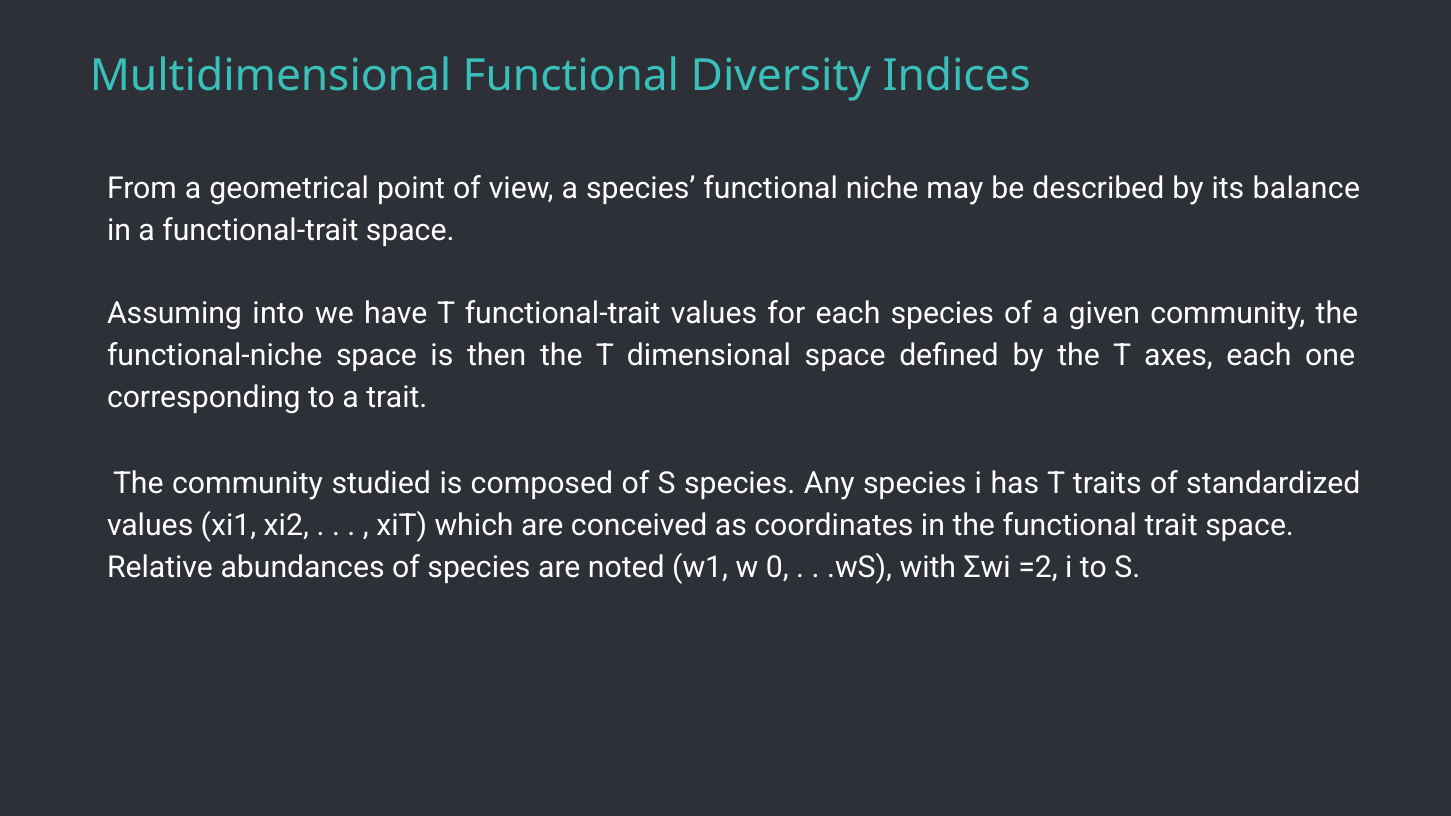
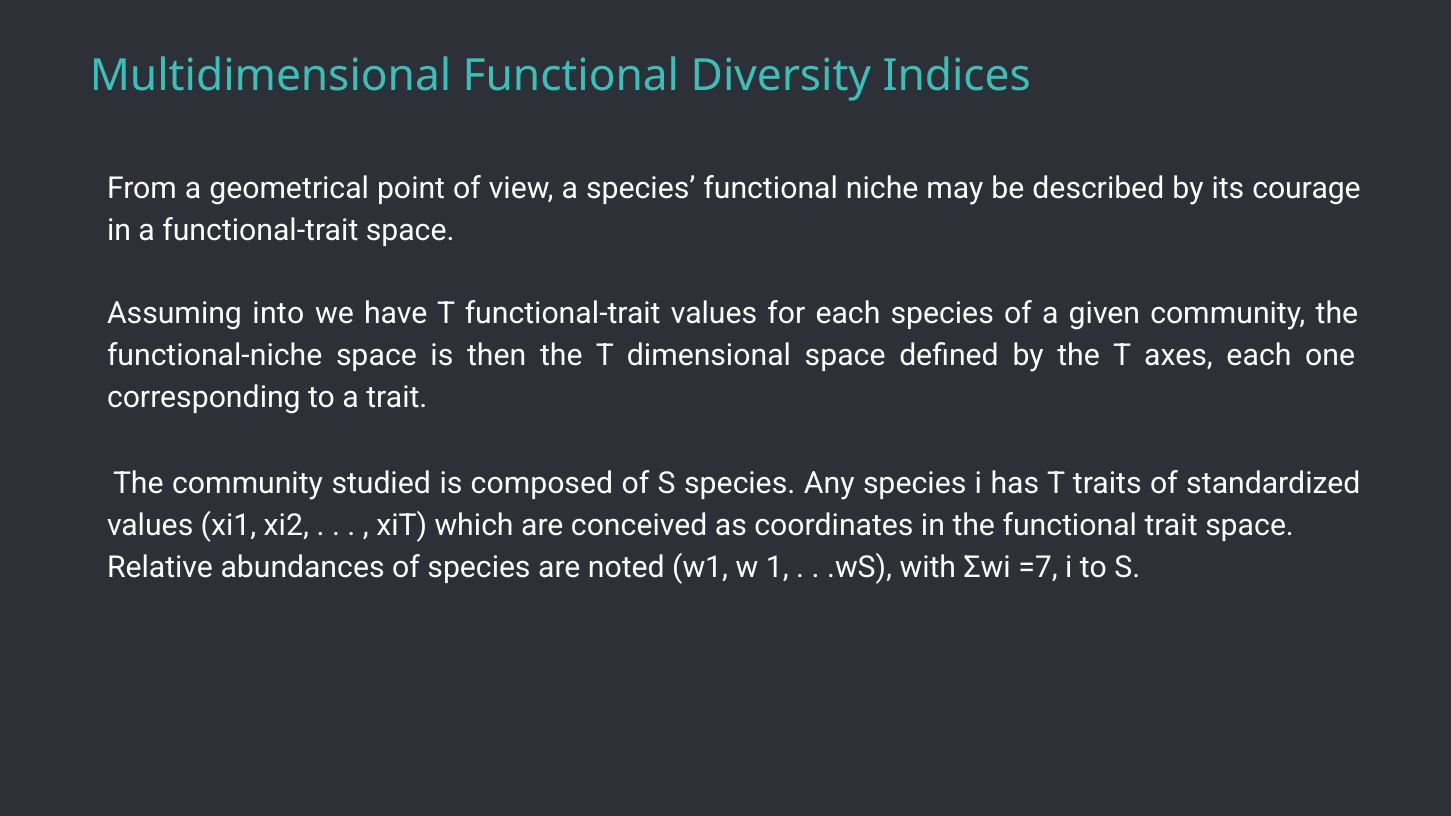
balance: balance -> courage (1307, 189)
0: 0 -> 1 (777, 568)
=2: =2 -> =7 (1038, 568)
